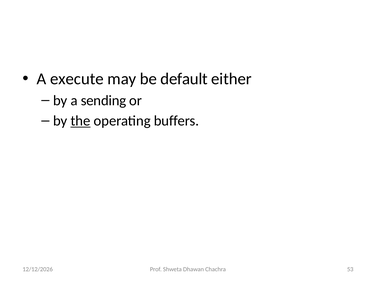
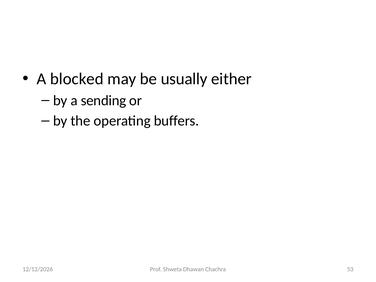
execute: execute -> blocked (77, 79)
default: default -> usually (184, 79)
the underline: present -> none (80, 121)
